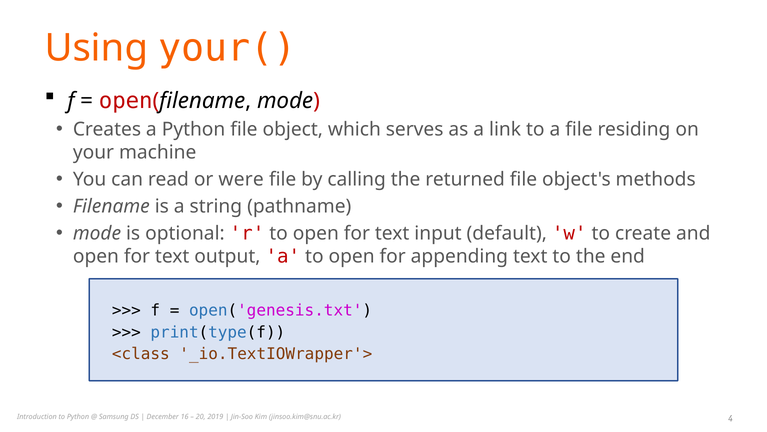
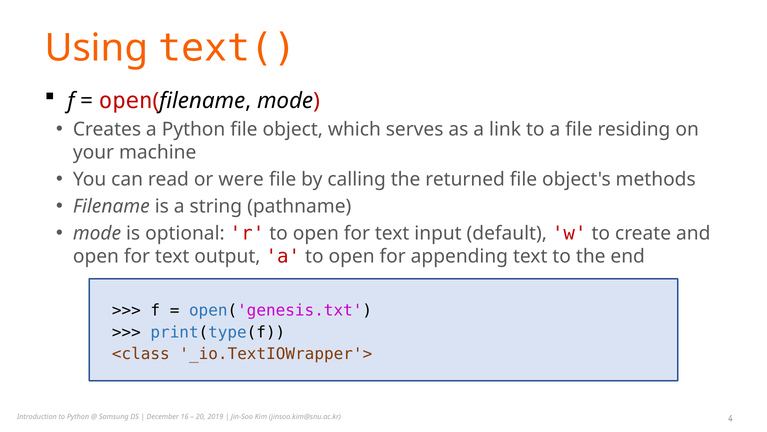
your(: your( -> text( (227, 48)
